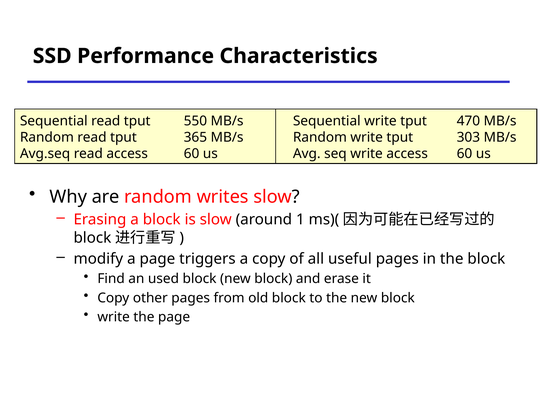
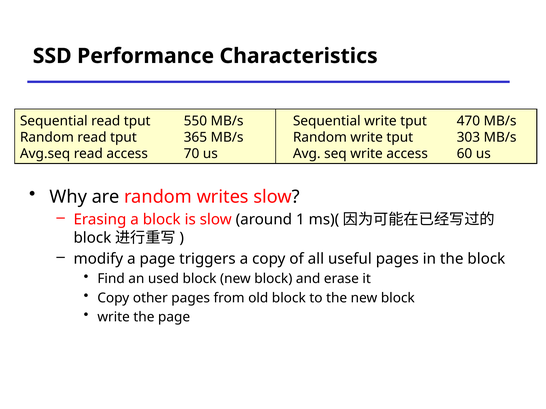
read access 60: 60 -> 70 (192, 154)
